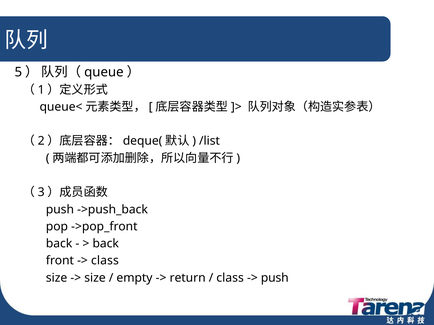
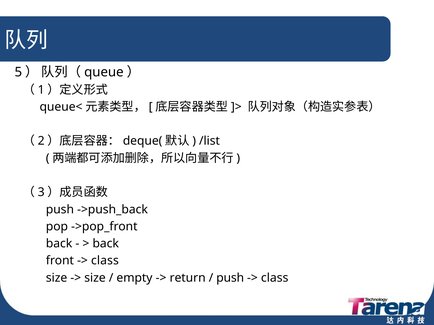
class: class -> push (230, 278)
push: push -> class (275, 278)
